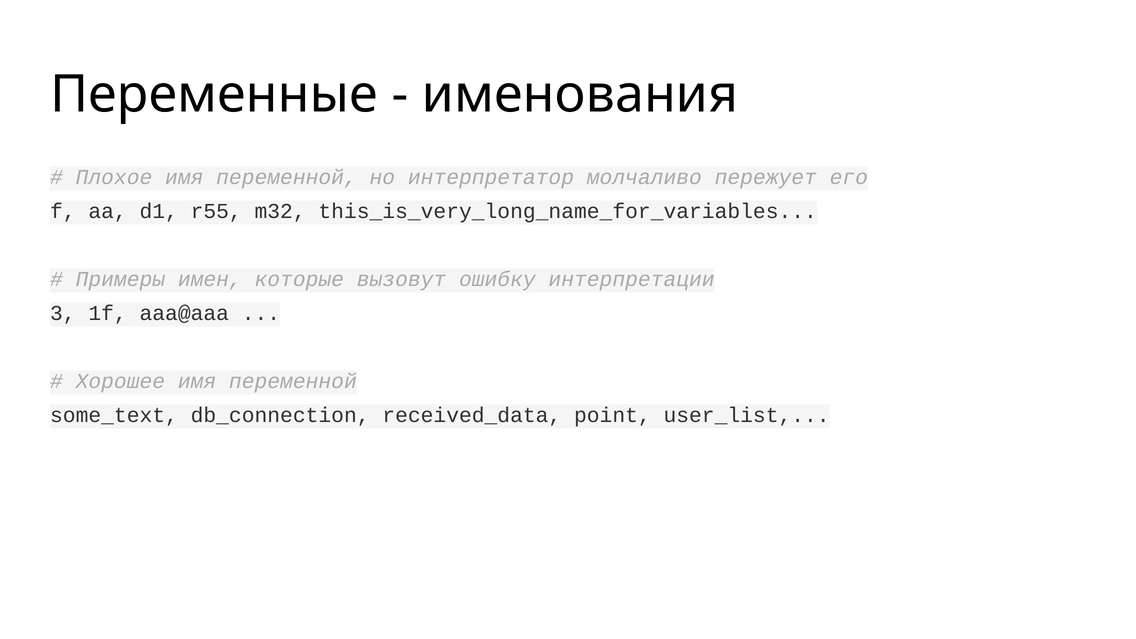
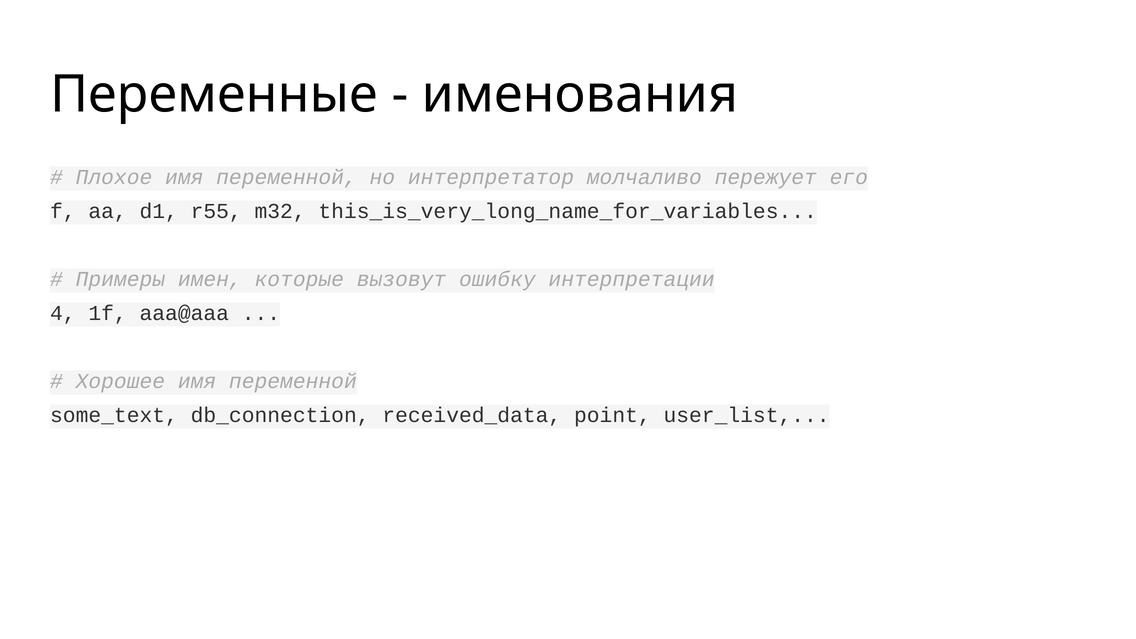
3: 3 -> 4 (63, 313)
